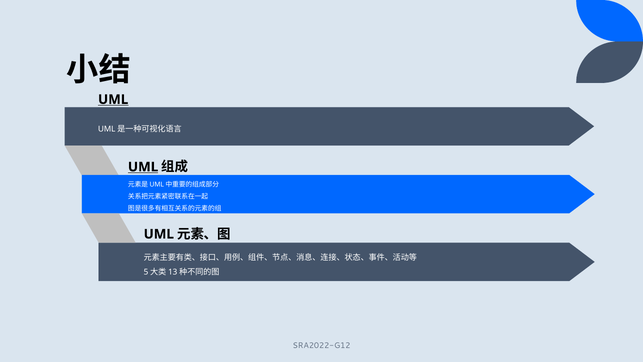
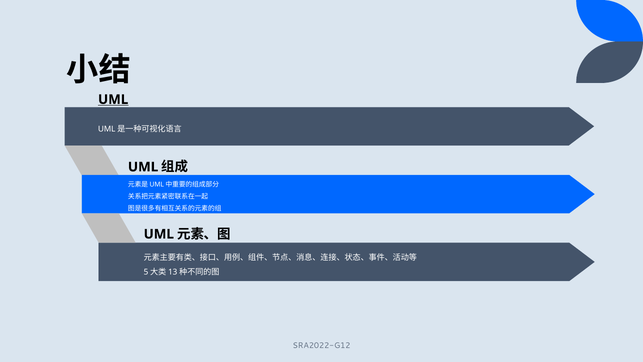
UML underline: present -> none (143, 167)
